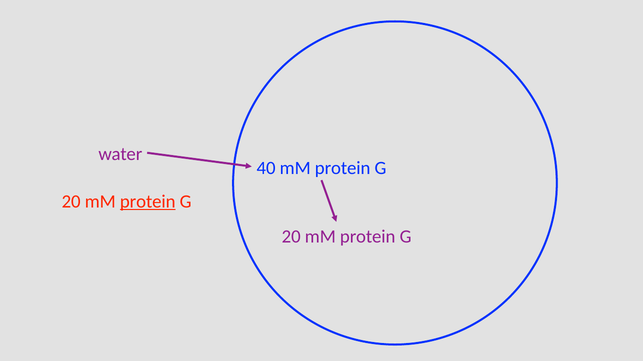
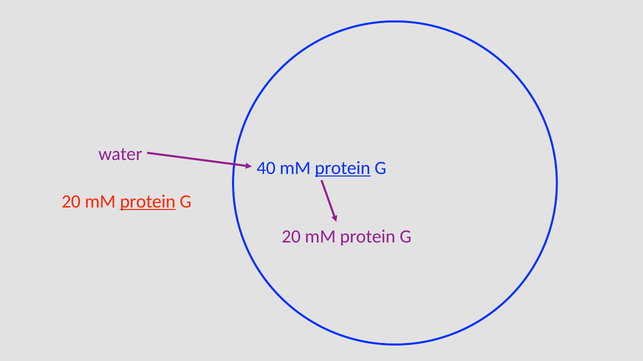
protein underline: none -> present (343, 168)
